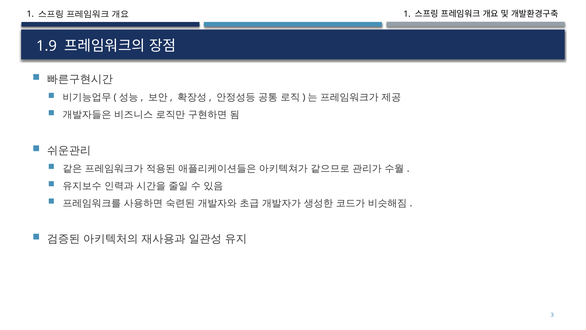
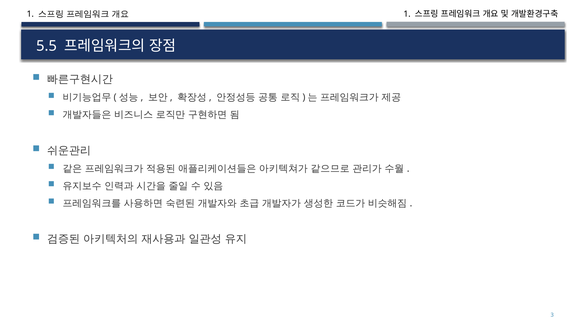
1.9: 1.9 -> 5.5 (46, 46)
